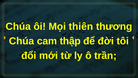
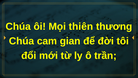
thập: thập -> gian (70, 41)
